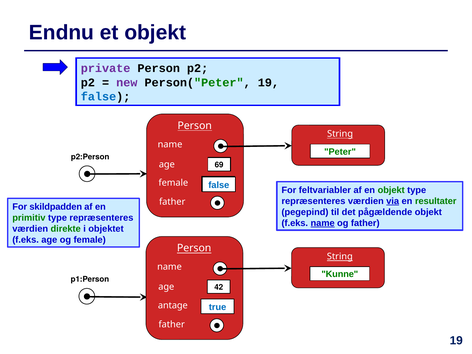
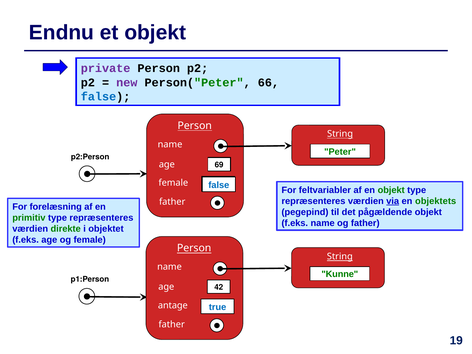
Person("Peter 19: 19 -> 66 (268, 82)
resultater: resultater -> objektets (436, 201)
skildpadden: skildpadden -> forelæsning (56, 207)
name underline: present -> none (323, 223)
